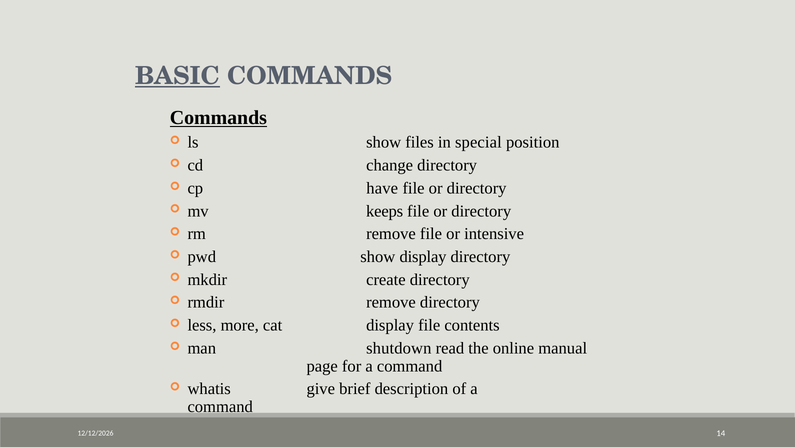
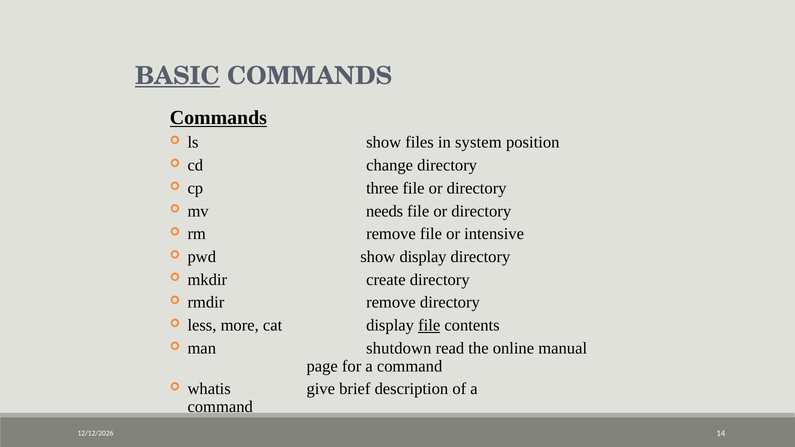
special: special -> system (478, 143)
have: have -> three (382, 188)
keeps: keeps -> needs (385, 211)
file underline: none -> present (429, 325)
